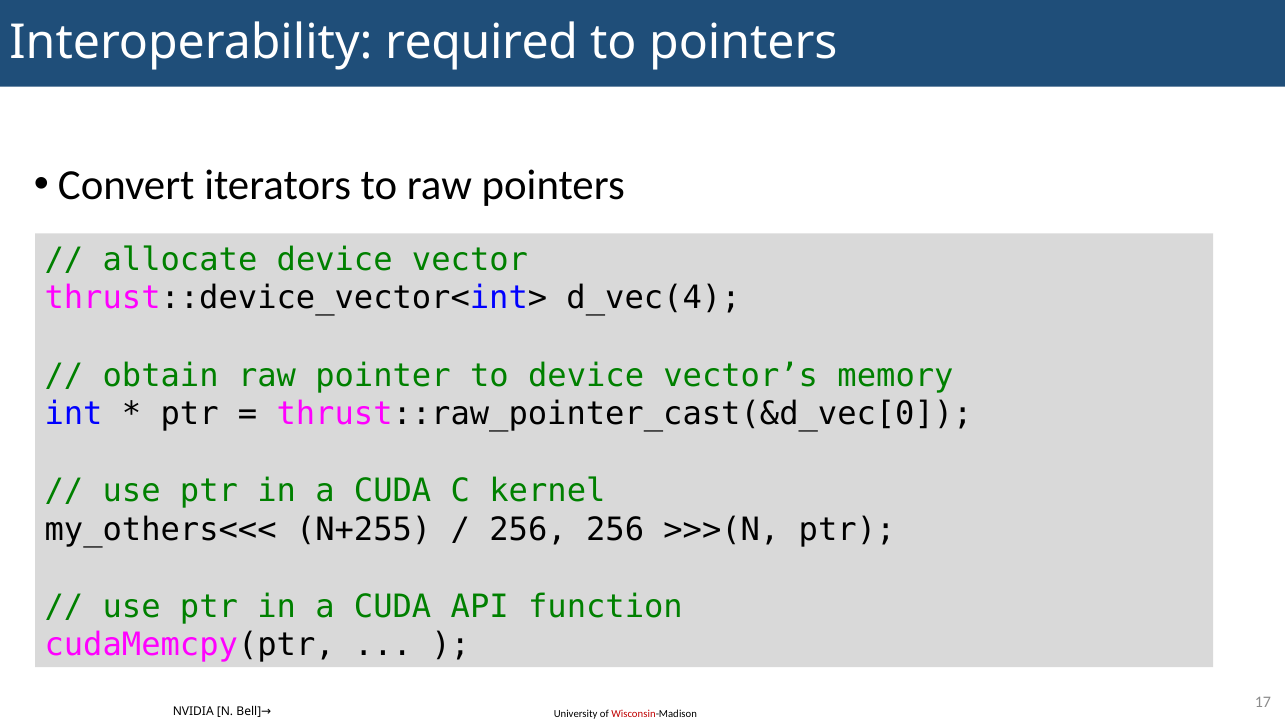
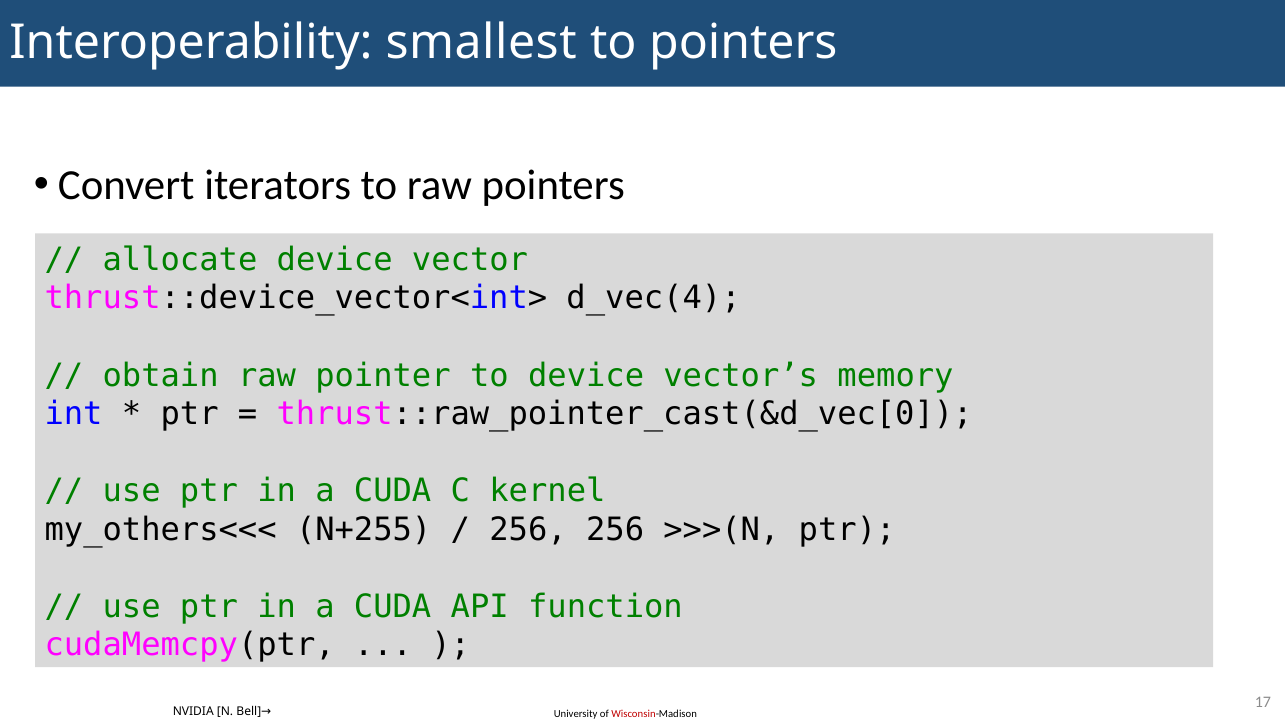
required: required -> smallest (481, 43)
